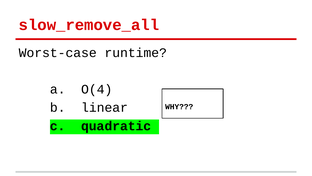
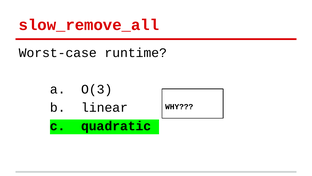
O(4: O(4 -> O(3 (97, 89)
